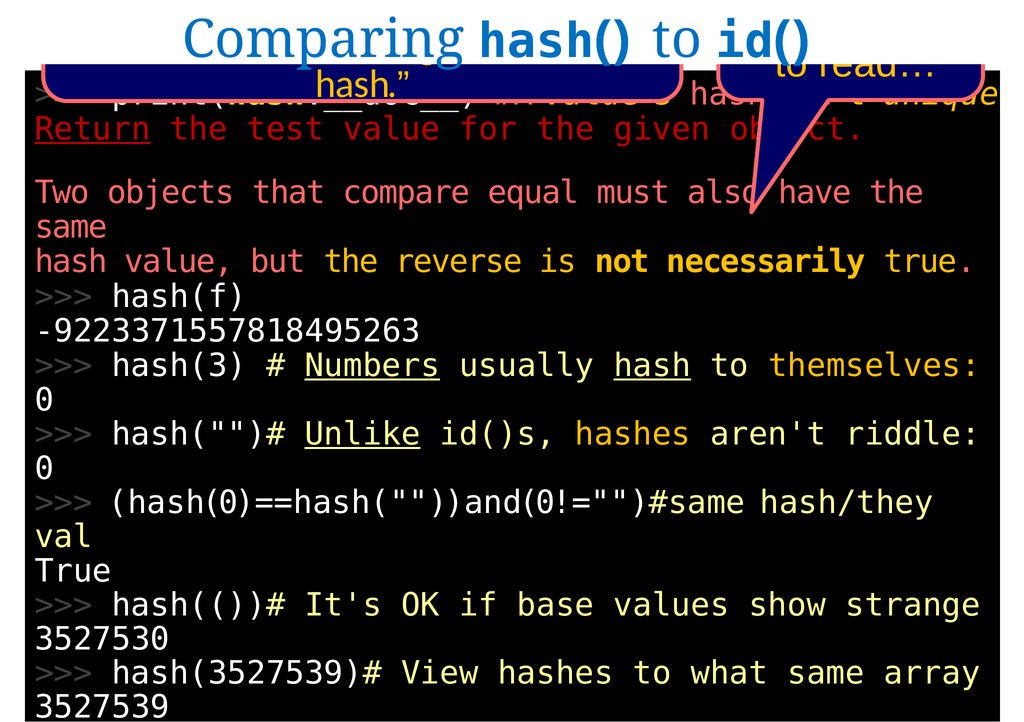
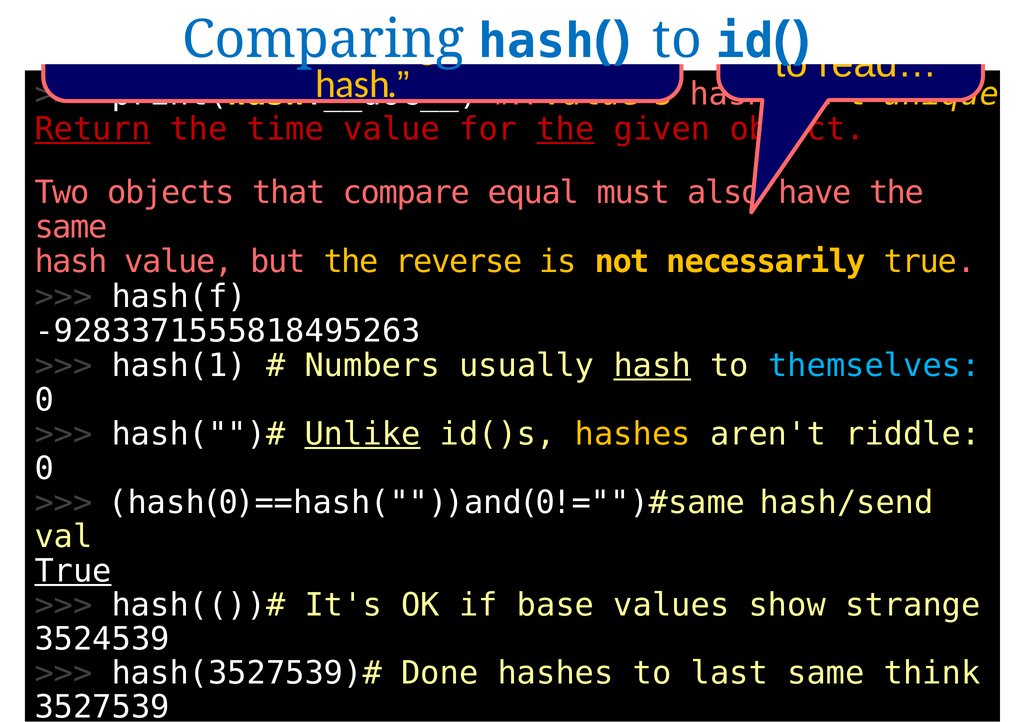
test: test -> time (285, 129)
the underline: none -> present (565, 129)
-9223371557818495263: -9223371557818495263 -> -9283371555818495263 (228, 331)
hash(3: hash(3 -> hash(1 (179, 366)
Numbers underline: present -> none (372, 366)
themselves colour: yellow -> light blue (874, 366)
hash/they: hash/they -> hash/send (847, 503)
True underline: none -> present (73, 571)
3527530: 3527530 -> 3524539 (102, 639)
View: View -> Done (440, 673)
what: what -> last (729, 673)
array: array -> think (932, 673)
